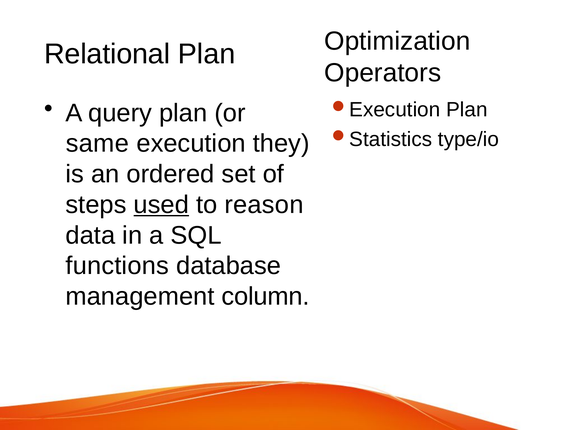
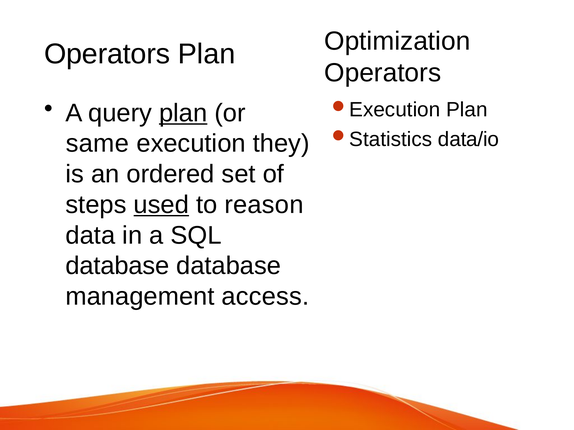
Relational: Relational -> Operators (107, 54)
plan underline: none -> present (183, 113)
type/io: type/io -> data/io (469, 139)
functions: functions -> database (117, 266)
column: column -> access (265, 297)
